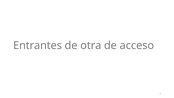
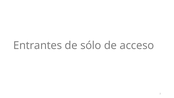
otra: otra -> sólo (91, 45)
